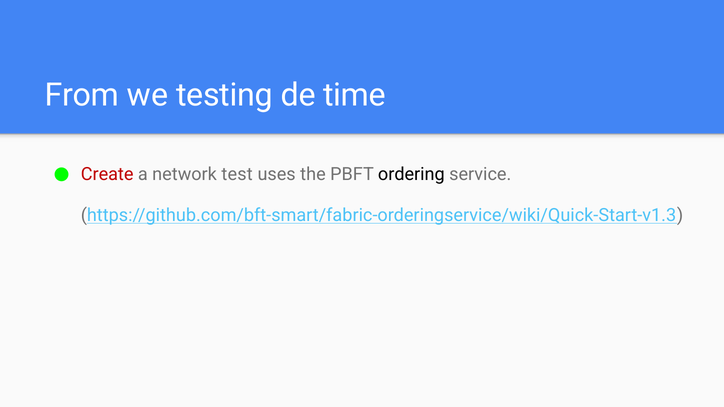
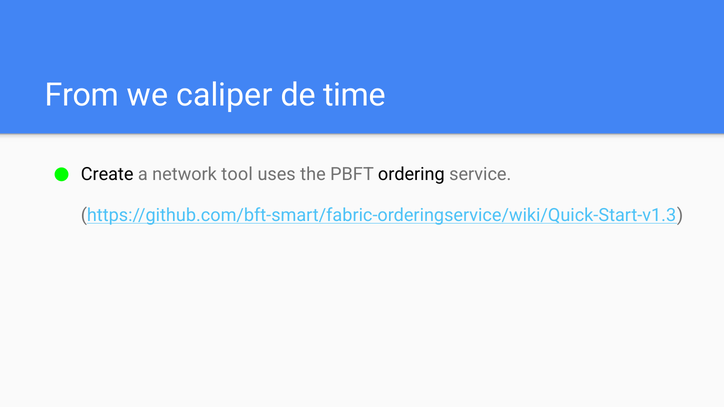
testing: testing -> caliper (224, 95)
Create colour: red -> black (107, 175)
test: test -> tool (237, 175)
